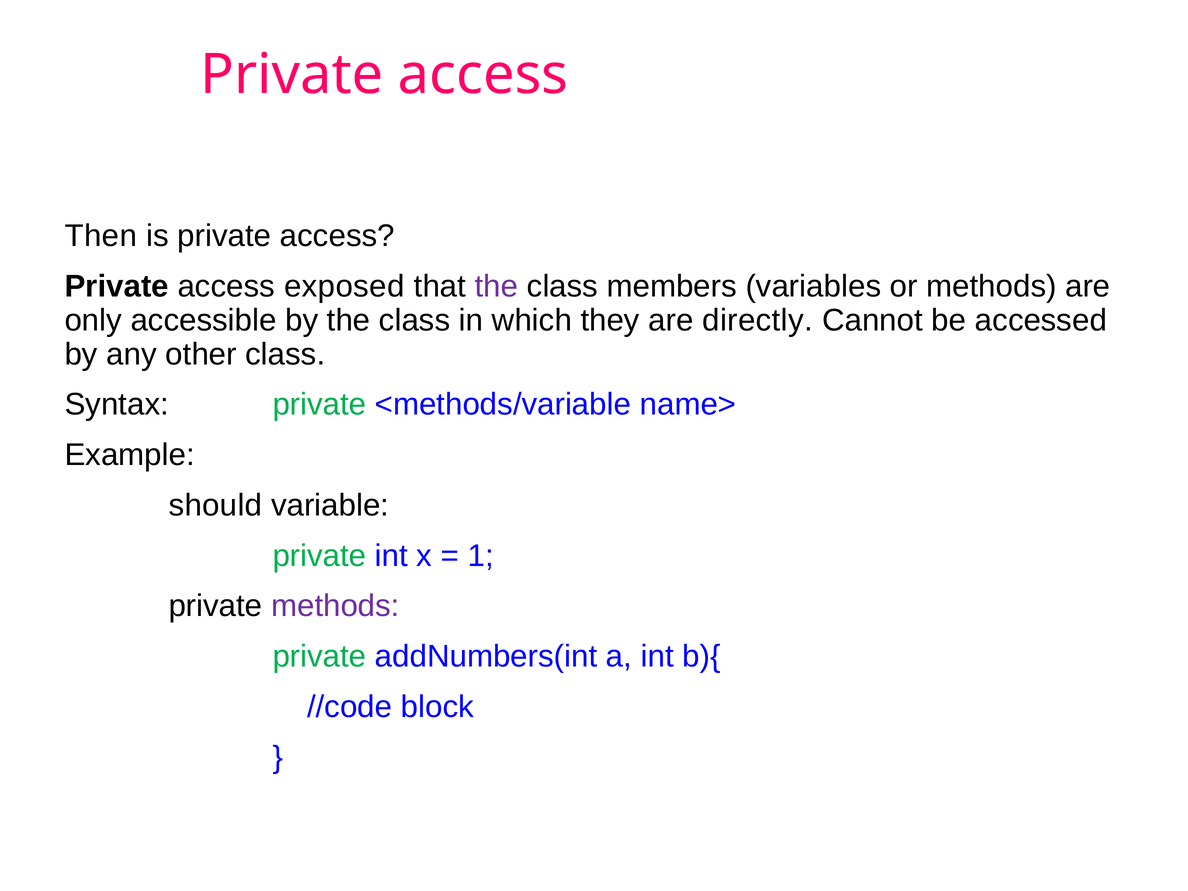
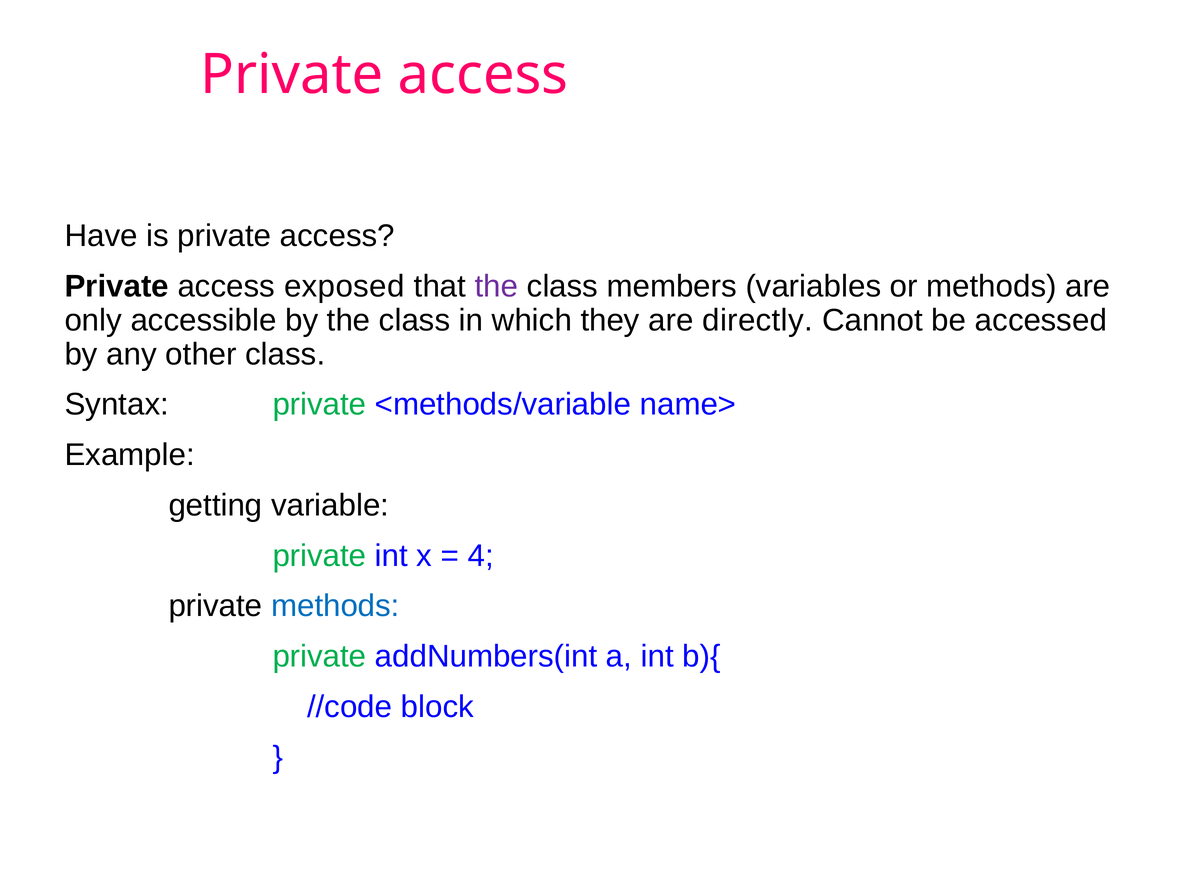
Then: Then -> Have (101, 236)
should: should -> getting (216, 505)
1: 1 -> 4 (481, 556)
methods colour: purple -> blue (335, 606)
